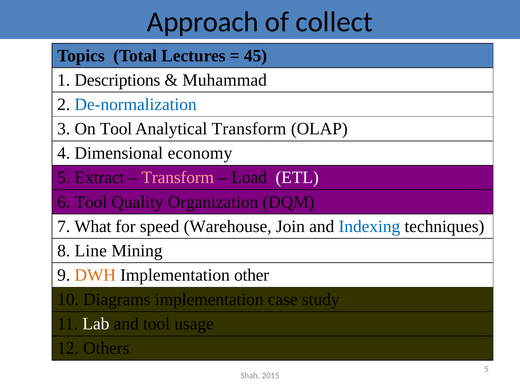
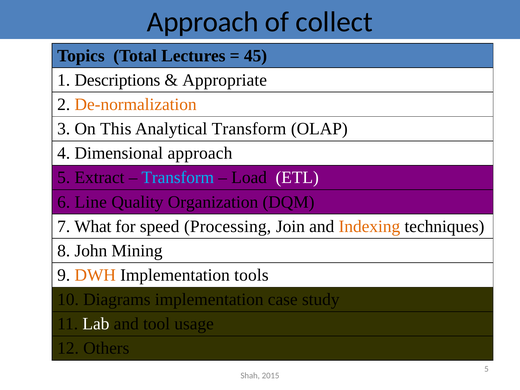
Muhammad: Muhammad -> Appropriate (225, 80)
De-normalization colour: blue -> orange (136, 104)
On Tool: Tool -> This (116, 129)
Dimensional economy: economy -> approach (200, 153)
Transform colour: pink -> light blue (178, 178)
6 Tool: Tool -> Line (91, 202)
Warehouse: Warehouse -> Processing (228, 226)
Indexing colour: blue -> orange (369, 226)
Line: Line -> John (91, 251)
other: other -> tools (251, 275)
